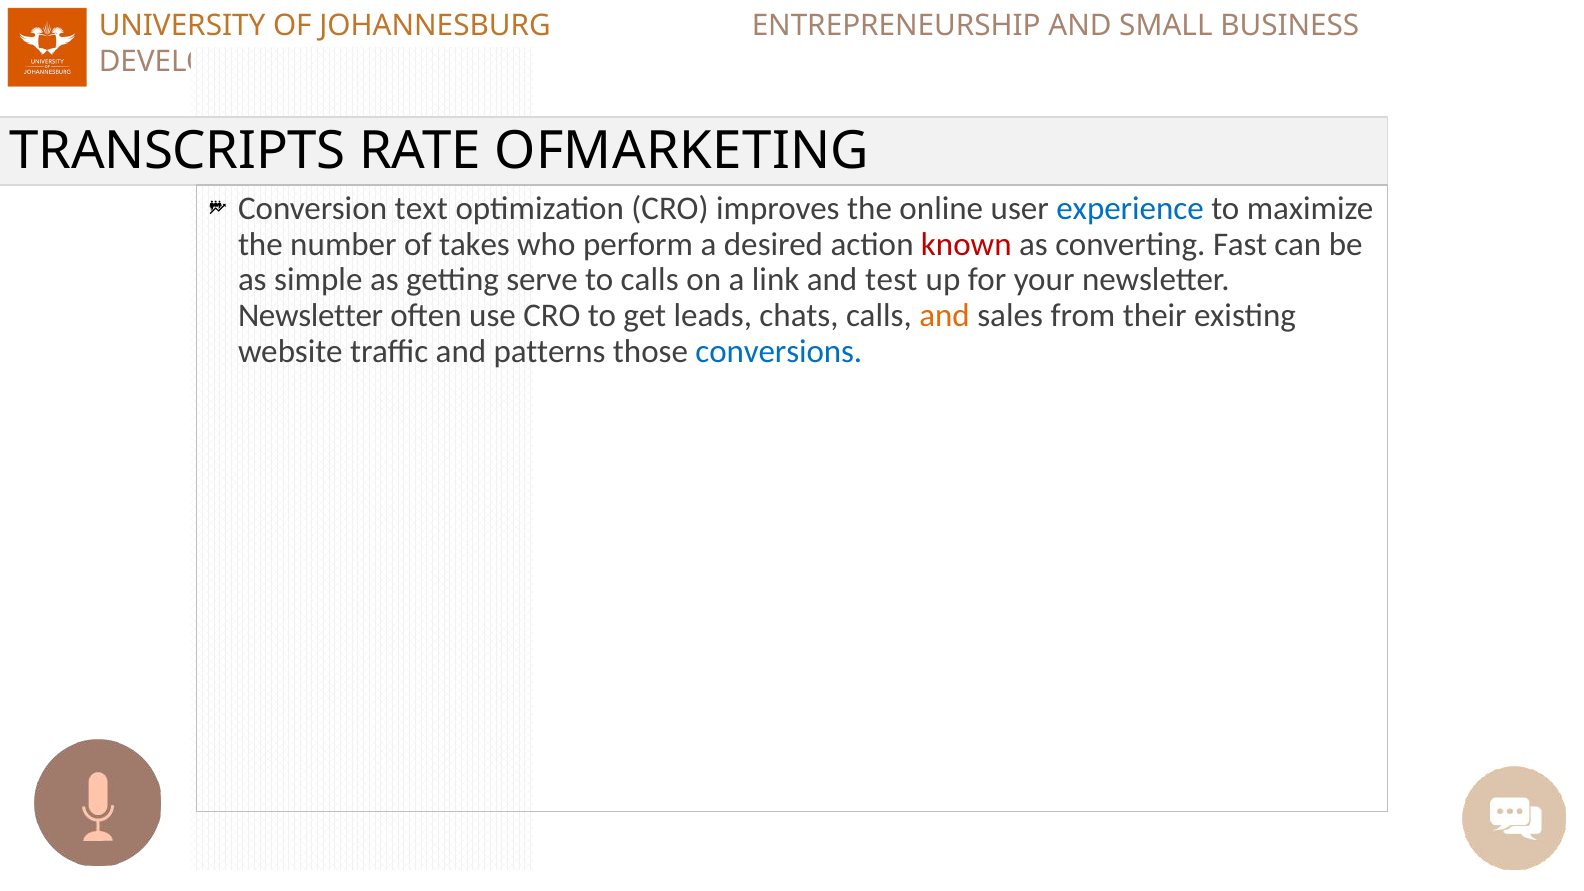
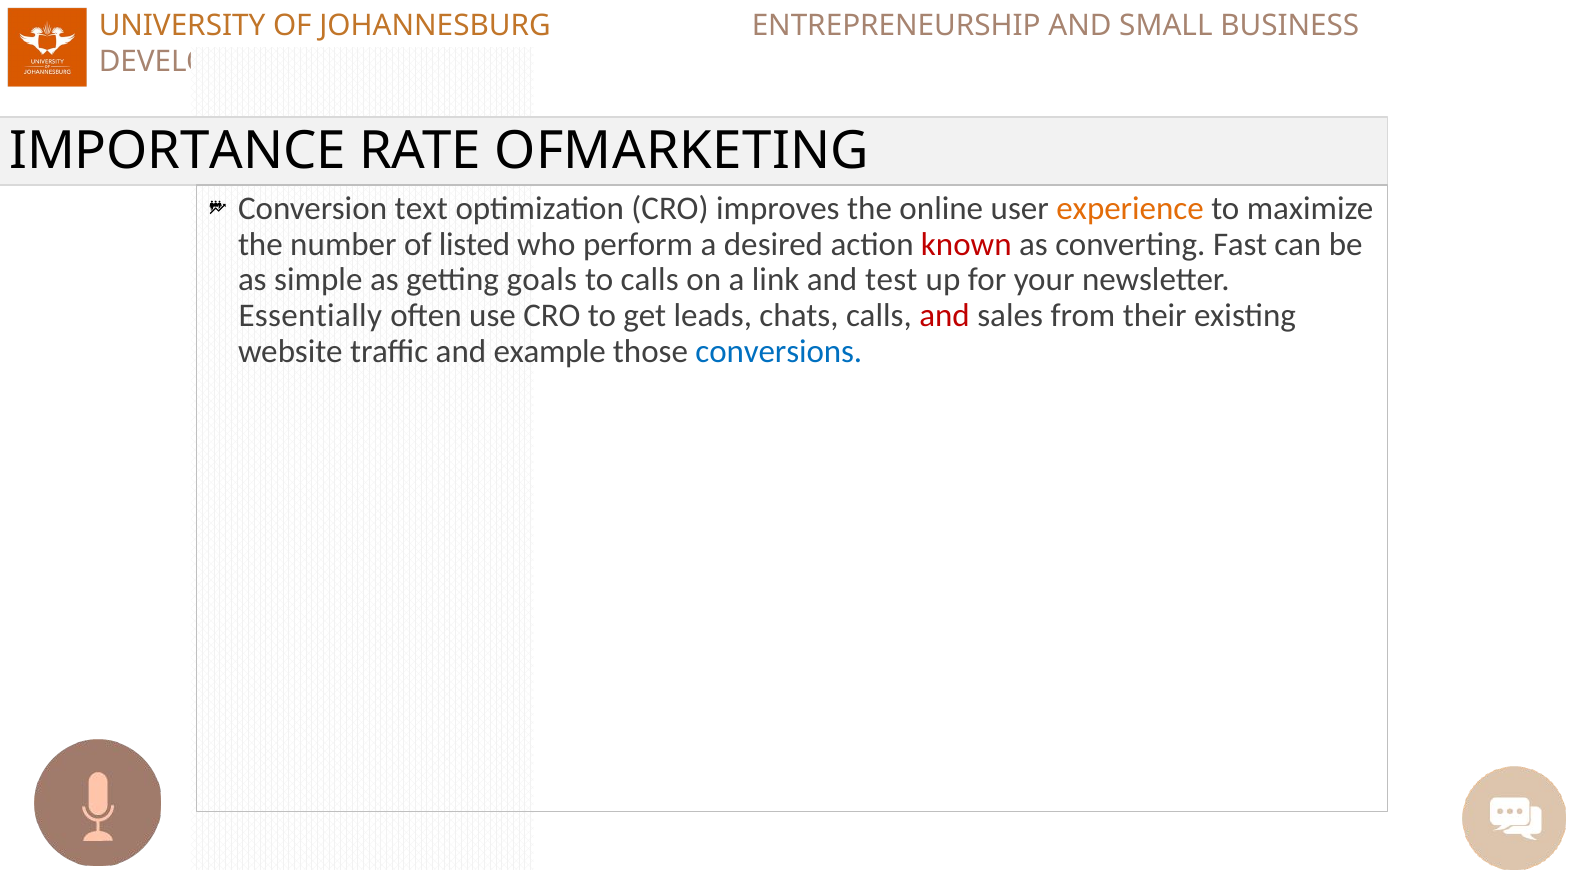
TRANSCRIPTS: TRANSCRIPTS -> IMPORTANCE (178, 151)
experience colour: blue -> orange (1130, 209)
takes: takes -> listed (475, 244)
serve: serve -> goals (542, 280)
Newsletter: Newsletter -> Essentially (310, 316)
and colour: orange -> red (945, 316)
patterns: patterns -> example (550, 351)
